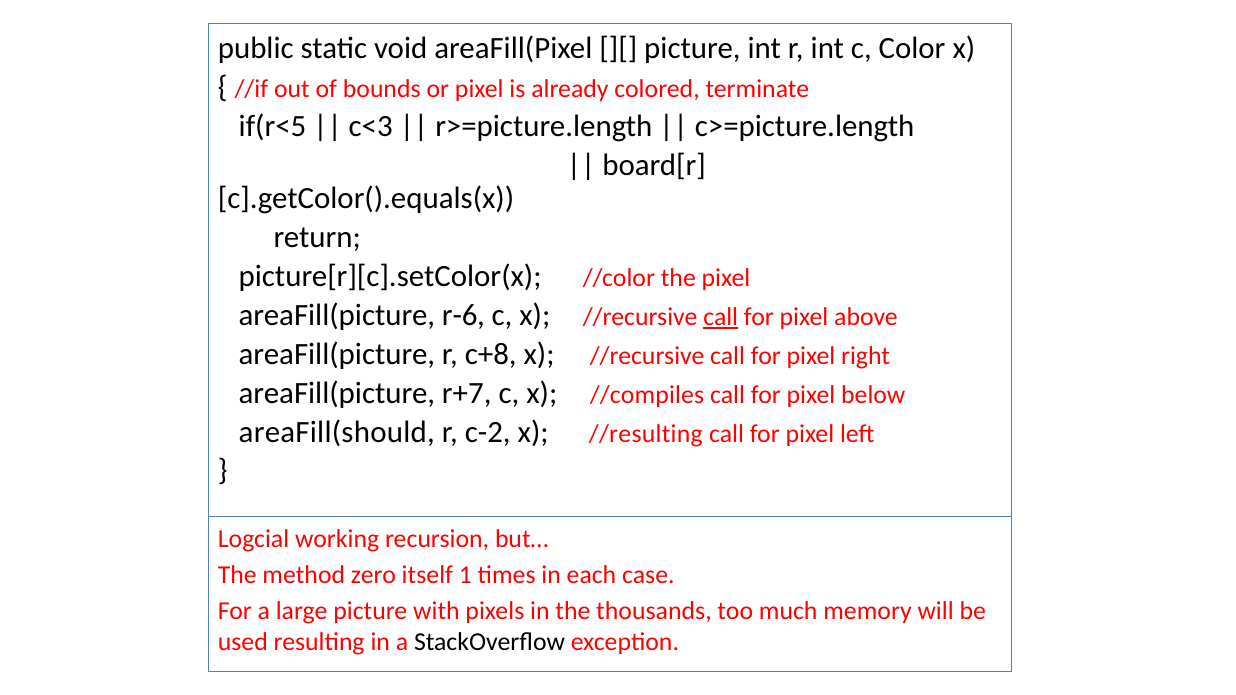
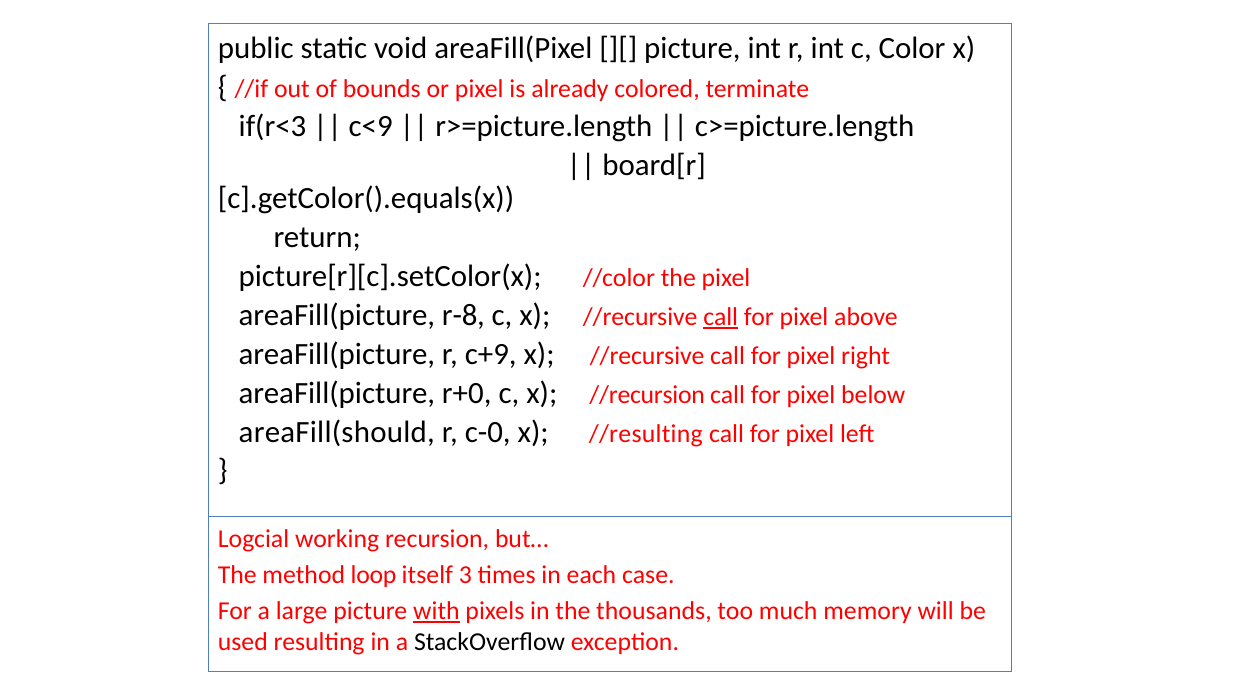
if(r<5: if(r<5 -> if(r<3 (272, 126)
c<3: c<3 -> c<9 (371, 126)
r-6: r-6 -> r-8 (463, 315)
c+8: c+8 -> c+9 (491, 354)
r+7: r+7 -> r+0 (467, 393)
//compiles: //compiles -> //recursion (647, 395)
c-2: c-2 -> c-0 (488, 432)
zero: zero -> loop (374, 575)
1: 1 -> 3 (465, 575)
with underline: none -> present (436, 611)
